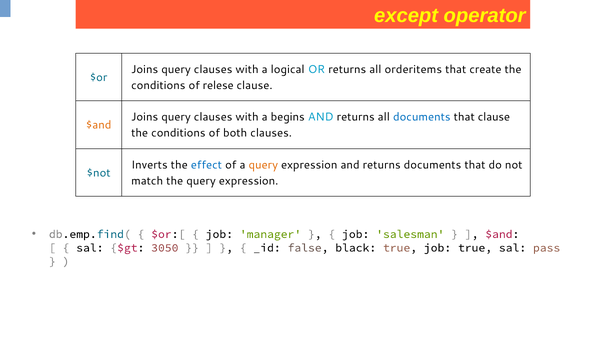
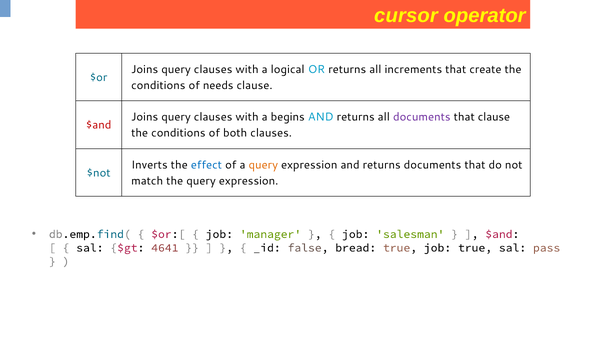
except: except -> cursor (406, 16)
orderitems: orderitems -> increments (413, 69)
relese: relese -> needs (218, 86)
documents colour: blue -> purple (422, 117)
$and colour: orange -> red (99, 125)
3050: 3050 -> 4641 (165, 248)
black: black -> bread (356, 248)
